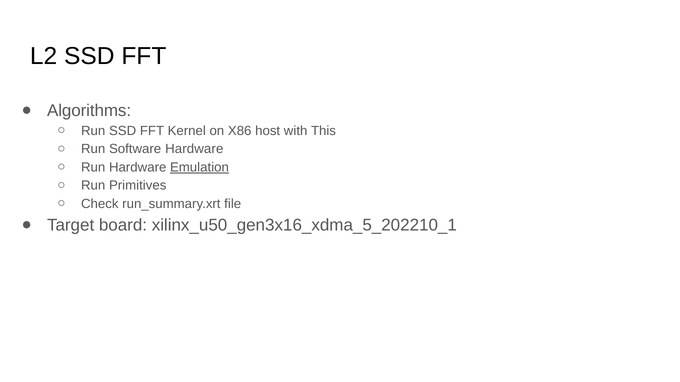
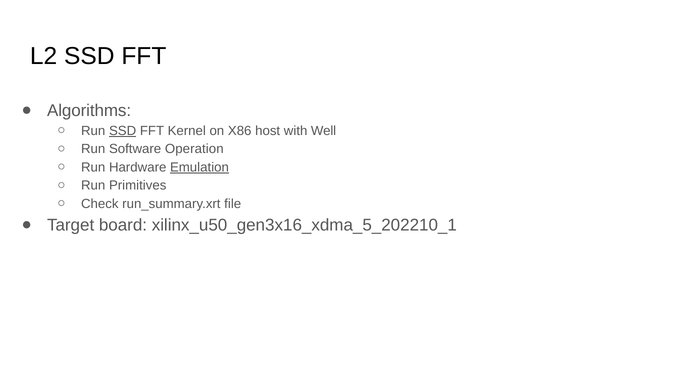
SSD underline: none -> present (123, 131)
This: This -> Well (324, 131)
Software Hardware: Hardware -> Operation (194, 149)
